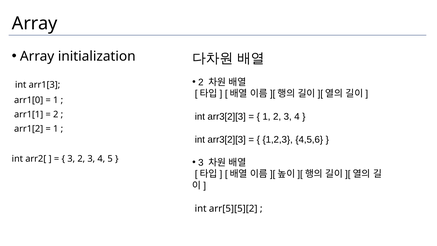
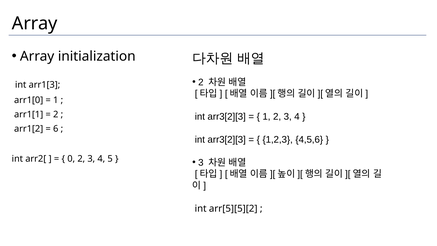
1: 1 -> 6 (56, 129)
3: 3 -> 0 (71, 159)
